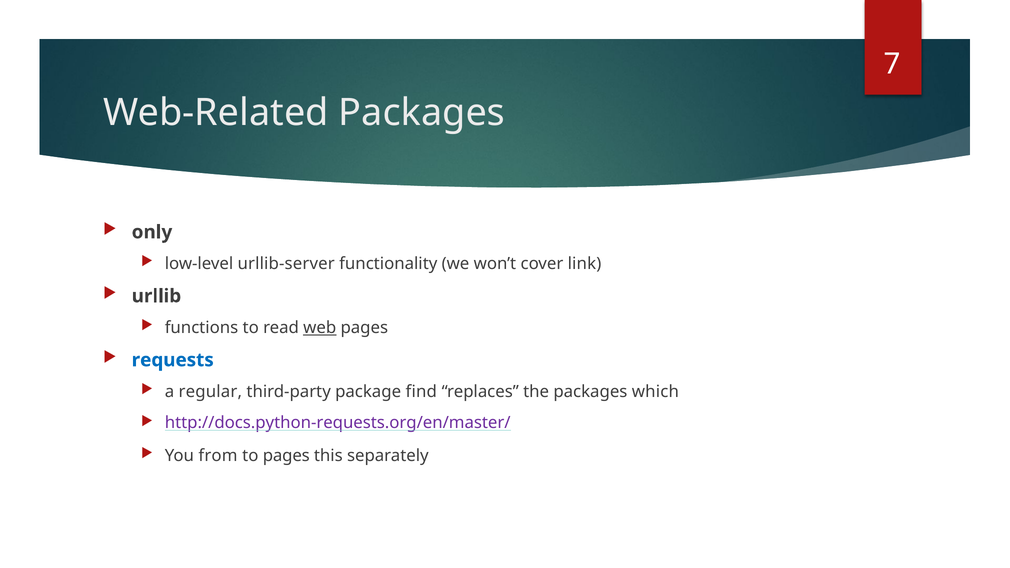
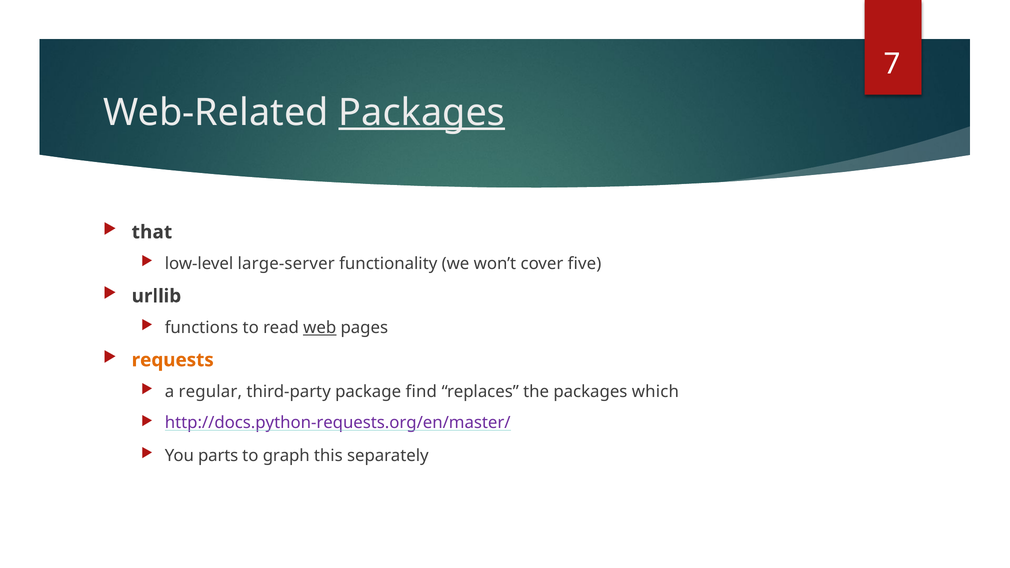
Packages underline: none -> present (422, 113)
only: only -> that (152, 232)
urllib-server: urllib-server -> large-server (286, 264)
link: link -> five (585, 264)
requests colour: blue -> orange (173, 360)
from: from -> parts (218, 456)
to pages: pages -> graph (286, 456)
